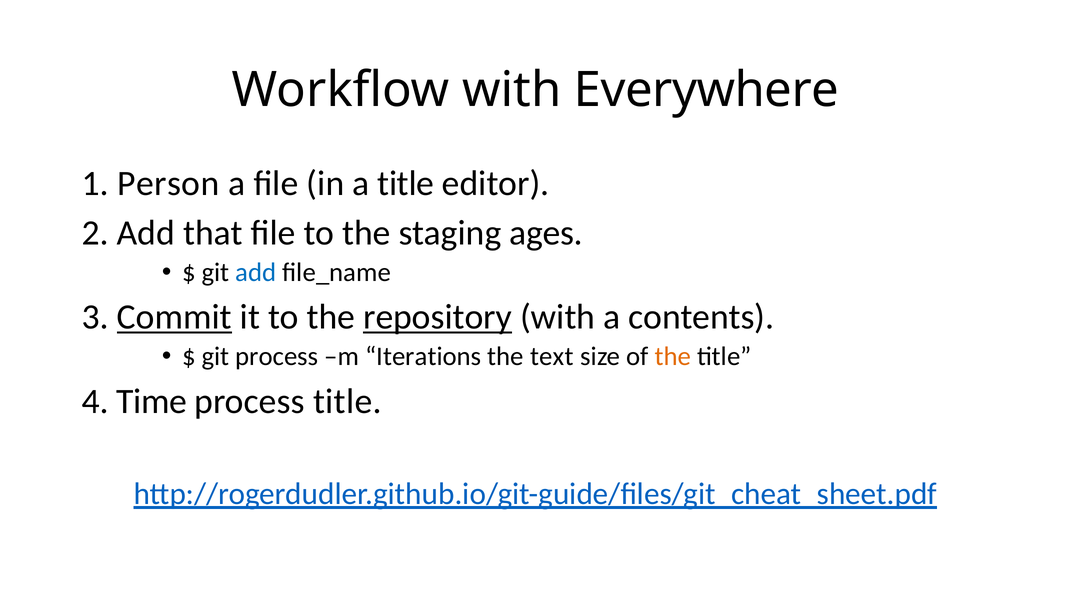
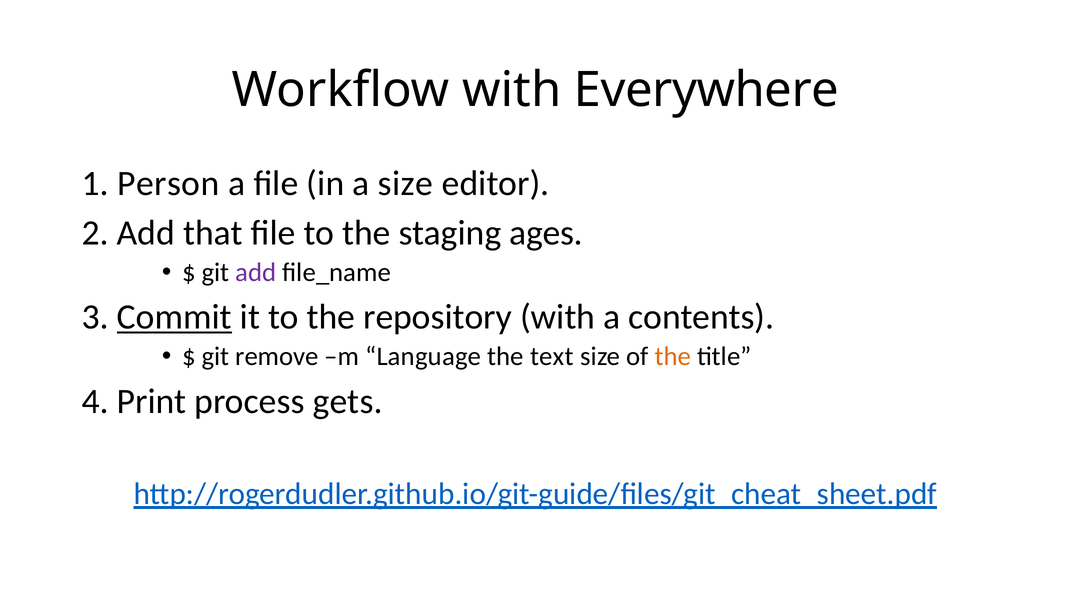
a title: title -> size (405, 183)
add colour: blue -> purple (256, 273)
repository underline: present -> none (438, 317)
git process: process -> remove (277, 357)
Iterations: Iterations -> Language (423, 357)
Time: Time -> Print (152, 402)
process title: title -> gets (348, 402)
